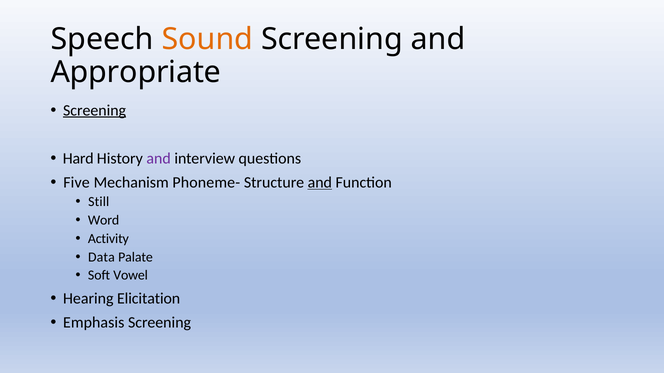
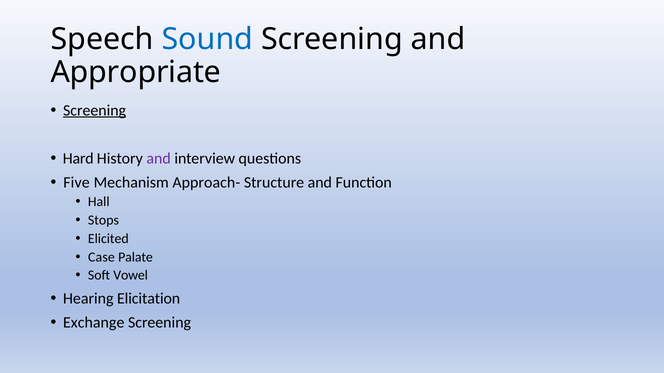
Sound colour: orange -> blue (207, 39)
Phoneme-: Phoneme- -> Approach- (206, 183)
and underline: present -> none (320, 183)
Still: Still -> Hall (99, 202)
Word: Word -> Stops (103, 221)
Activity: Activity -> Elicited (108, 239)
Data: Data -> Case (101, 257)
Emphasis: Emphasis -> Exchange (94, 323)
